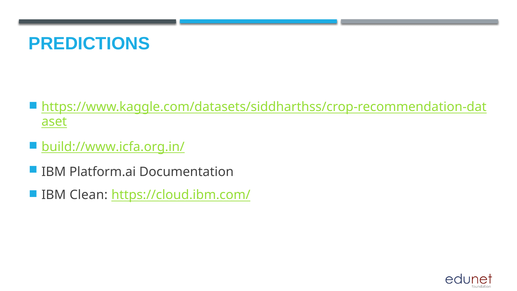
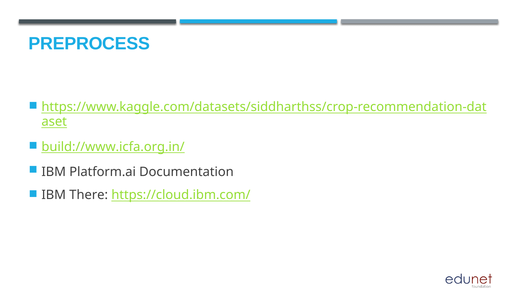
PREDICTIONS: PREDICTIONS -> PREPROCESS (89, 44)
Clean: Clean -> There (89, 195)
